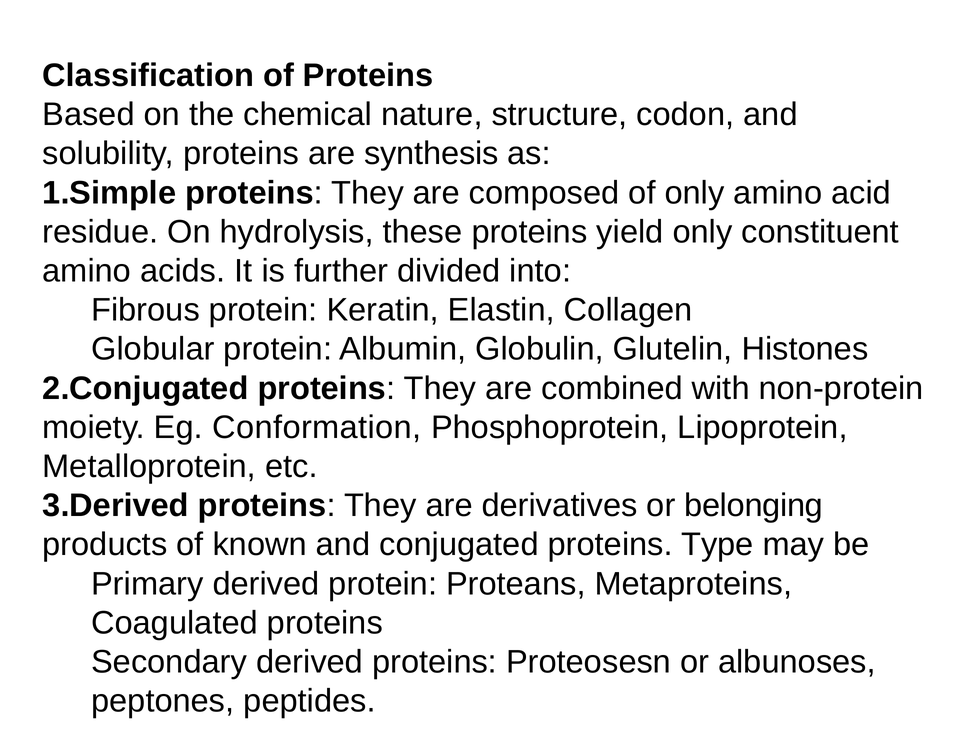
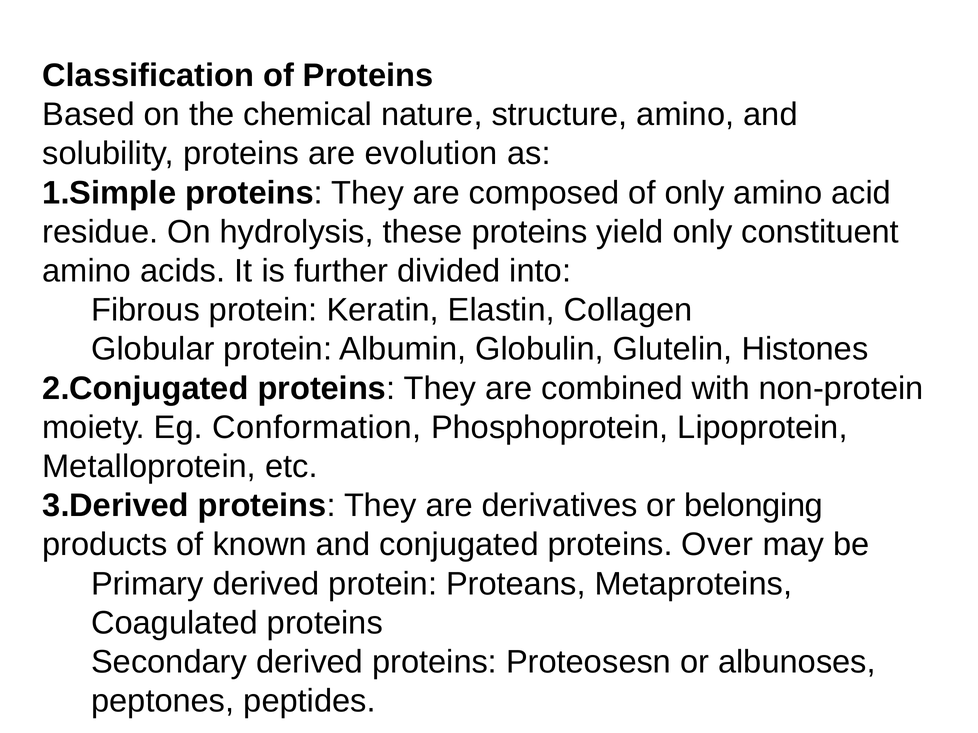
structure codon: codon -> amino (685, 115)
synthesis: synthesis -> evolution (431, 154)
Type: Type -> Over (717, 545)
